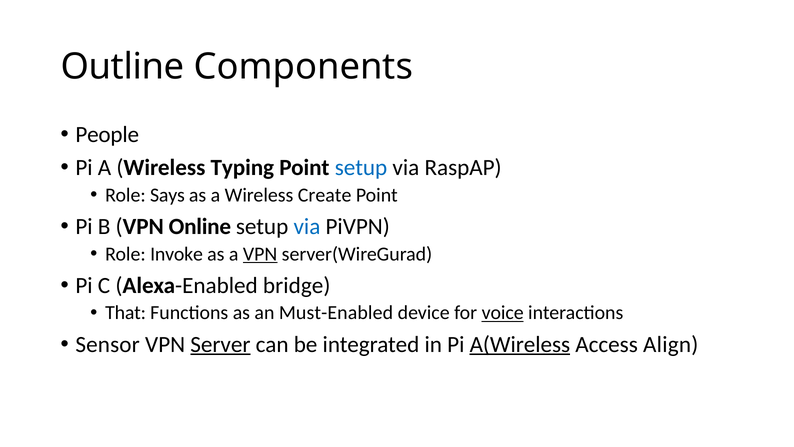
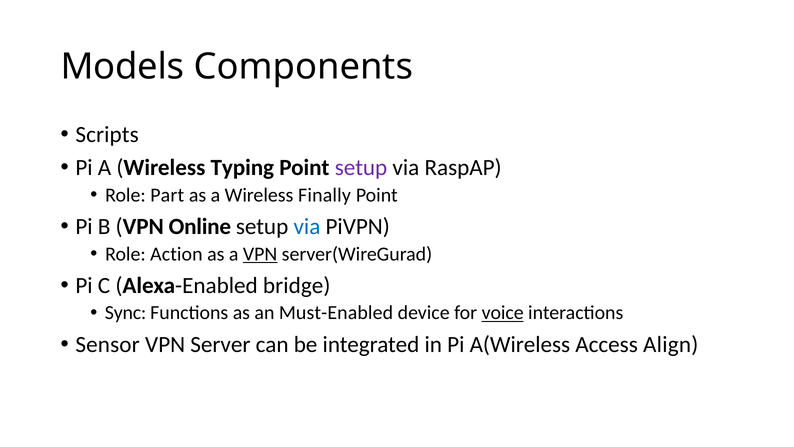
Outline: Outline -> Models (122, 67)
People: People -> Scripts (107, 134)
setup colour: blue -> purple (361, 168)
Says: Says -> Part (167, 195)
Create: Create -> Finally (325, 195)
Invoke: Invoke -> Action (176, 254)
That: That -> Sync (126, 313)
Server underline: present -> none (220, 344)
A(Wireless underline: present -> none (520, 344)
